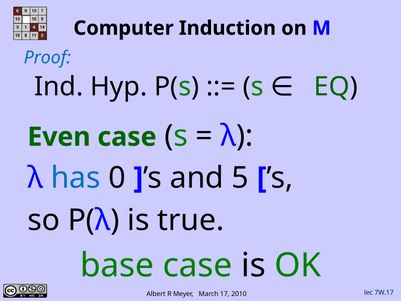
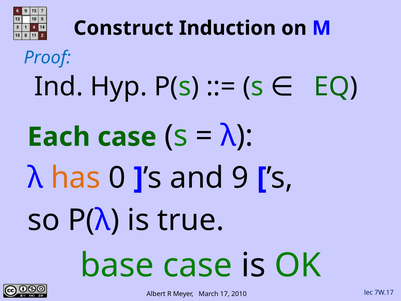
Computer: Computer -> Construct (123, 28)
Even: Even -> Each (59, 137)
has colour: blue -> orange (76, 178)
5: 5 -> 9 (240, 178)
